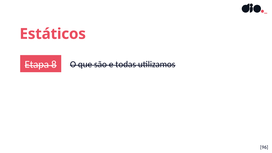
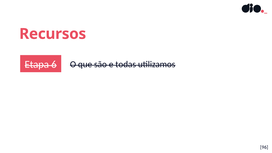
Estáticos: Estáticos -> Recursos (53, 34)
8: 8 -> 6 (54, 64)
